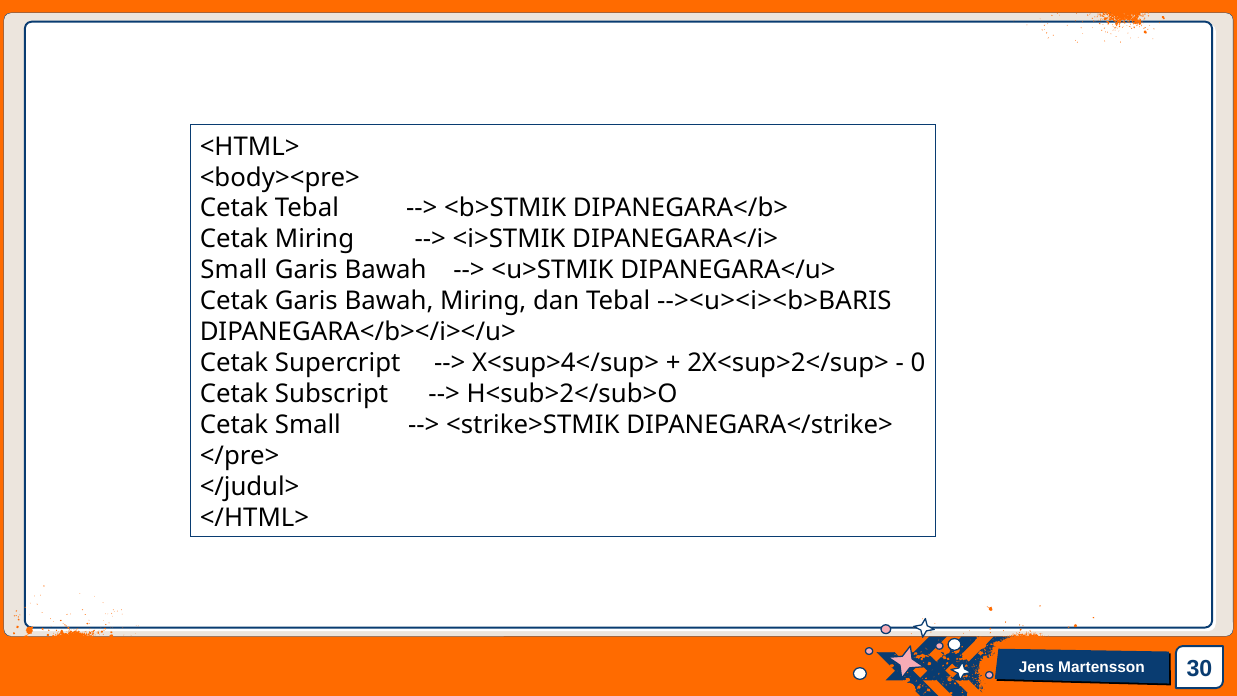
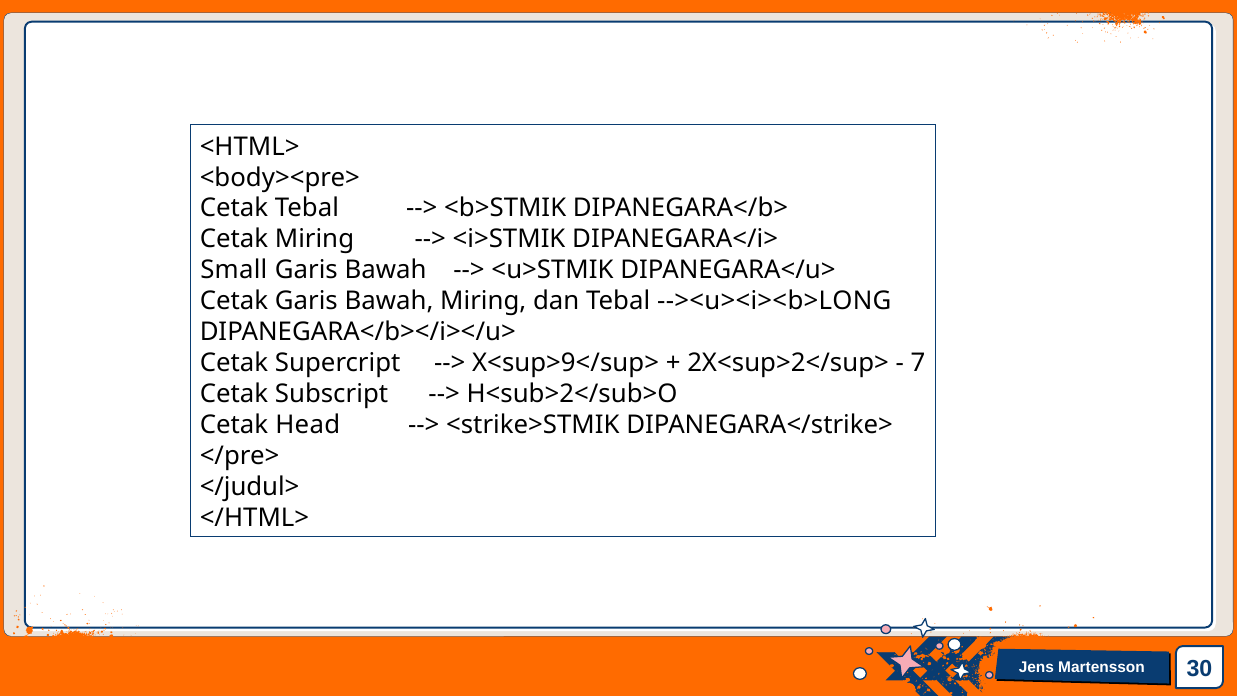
--><u><i><b>BARIS: --><u><i><b>BARIS -> --><u><i><b>LONG (774, 301)
X<sup>4</sup>: X<sup>4</sup> -> X<sup>9</sup> (566, 363)
0: 0 -> 7 (918, 363)
Cetak Small: Small -> Head (308, 425)
